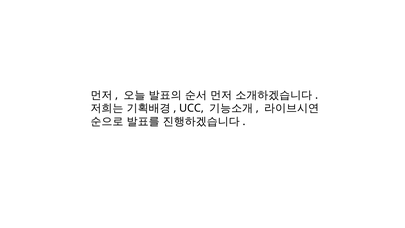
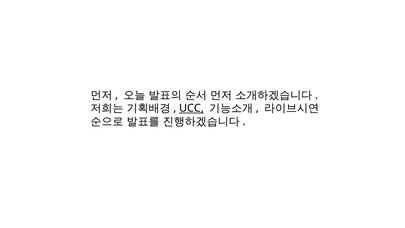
UCC underline: none -> present (191, 108)
